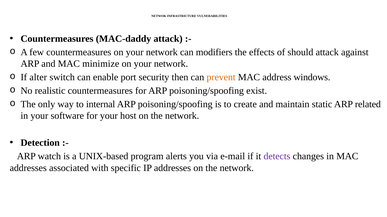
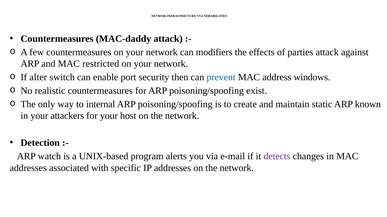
should: should -> parties (300, 52)
minimize: minimize -> restricted (101, 64)
prevent colour: orange -> blue (221, 77)
related: related -> known (368, 105)
software: software -> attackers (67, 116)
